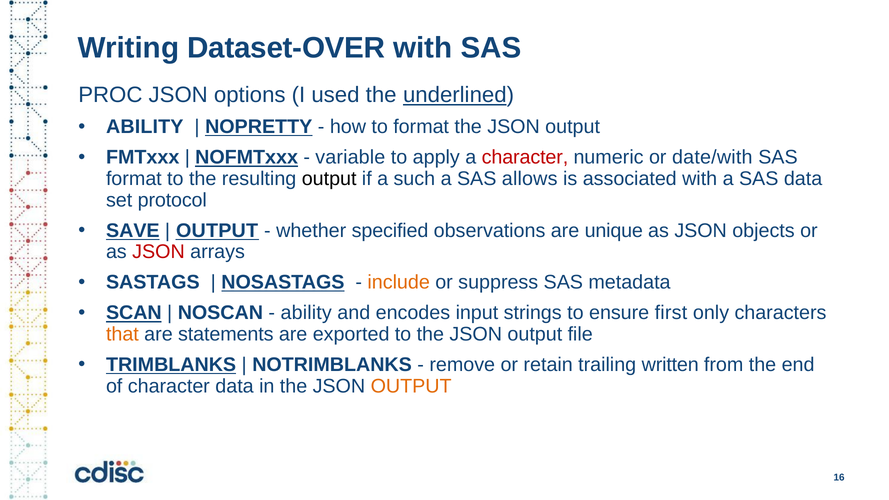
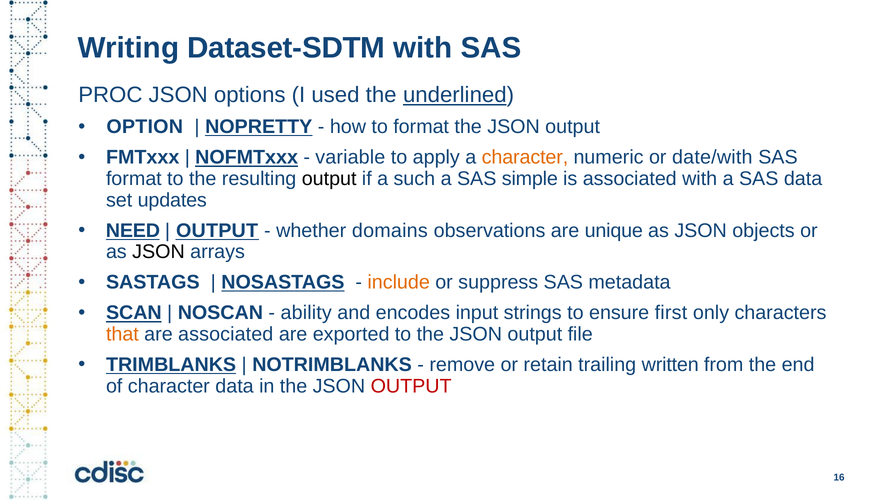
Dataset-OVER: Dataset-OVER -> Dataset-SDTM (286, 48)
ABILITY: ABILITY -> OPTION (145, 127)
character colour: red -> orange (525, 157)
allows: allows -> simple (530, 179)
protocol: protocol -> updates (172, 200)
SAVE: SAVE -> NEED (133, 231)
specified: specified -> domains (390, 231)
JSON colour: red -> black (159, 252)
are statements: statements -> associated (226, 334)
OUTPUT colour: orange -> red (411, 386)
